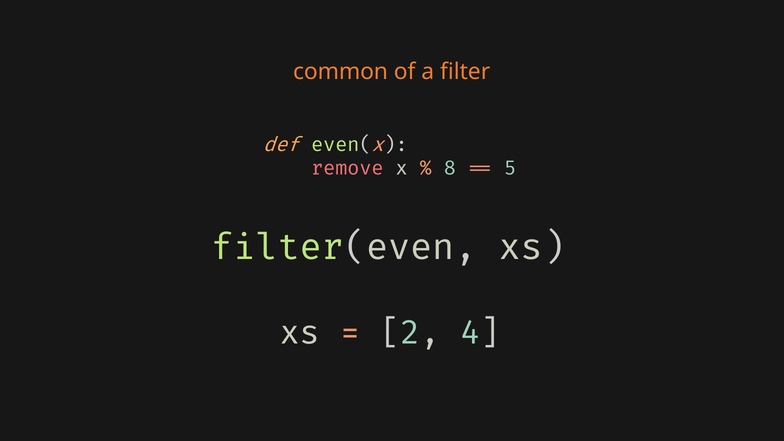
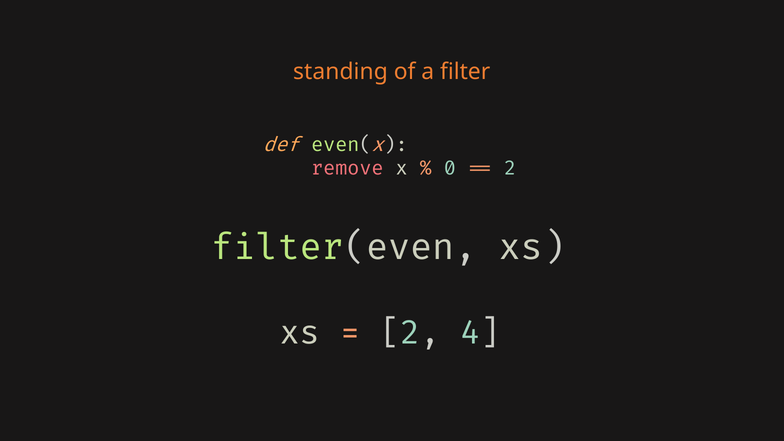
common: common -> standing (340, 72)
8: 8 -> 0 (450, 168)
5: 5 -> 2 (510, 168)
